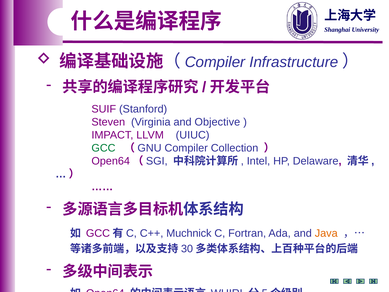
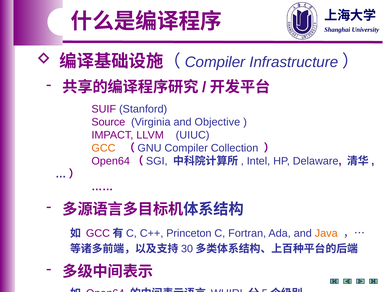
Steven: Steven -> Source (108, 122)
GCC colour: green -> orange (103, 148)
Muchnick: Muchnick -> Princeton (189, 233)
